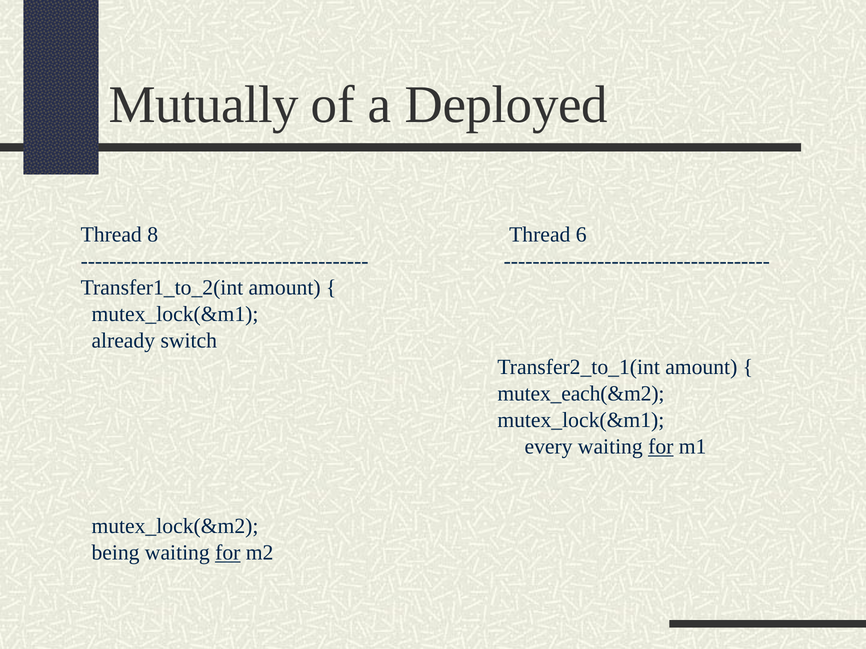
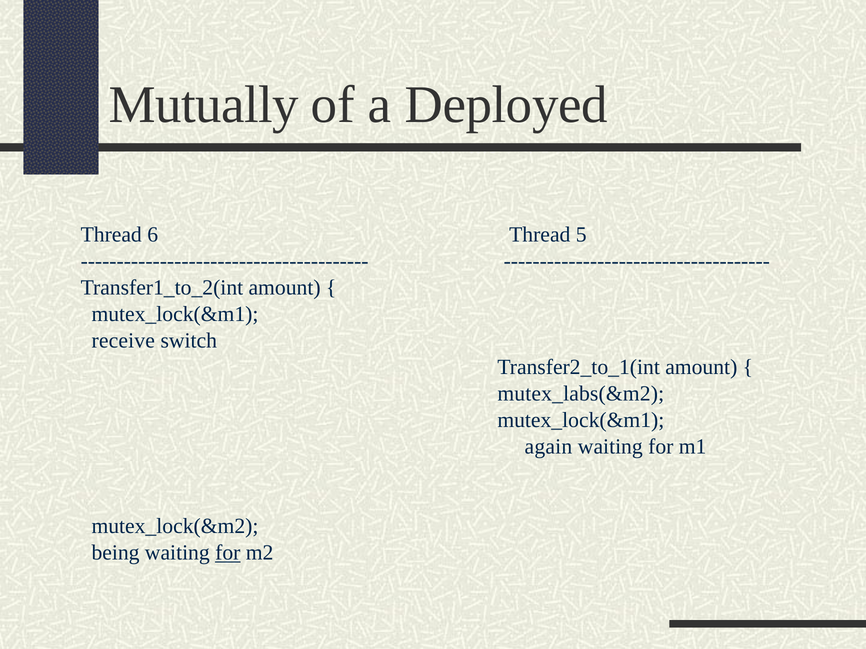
8: 8 -> 6 (153, 235)
6: 6 -> 5 (581, 235)
already: already -> receive (123, 341)
mutex_each(&m2: mutex_each(&m2 -> mutex_labs(&m2 (581, 394)
every: every -> again (548, 447)
for underline: present -> none (661, 447)
